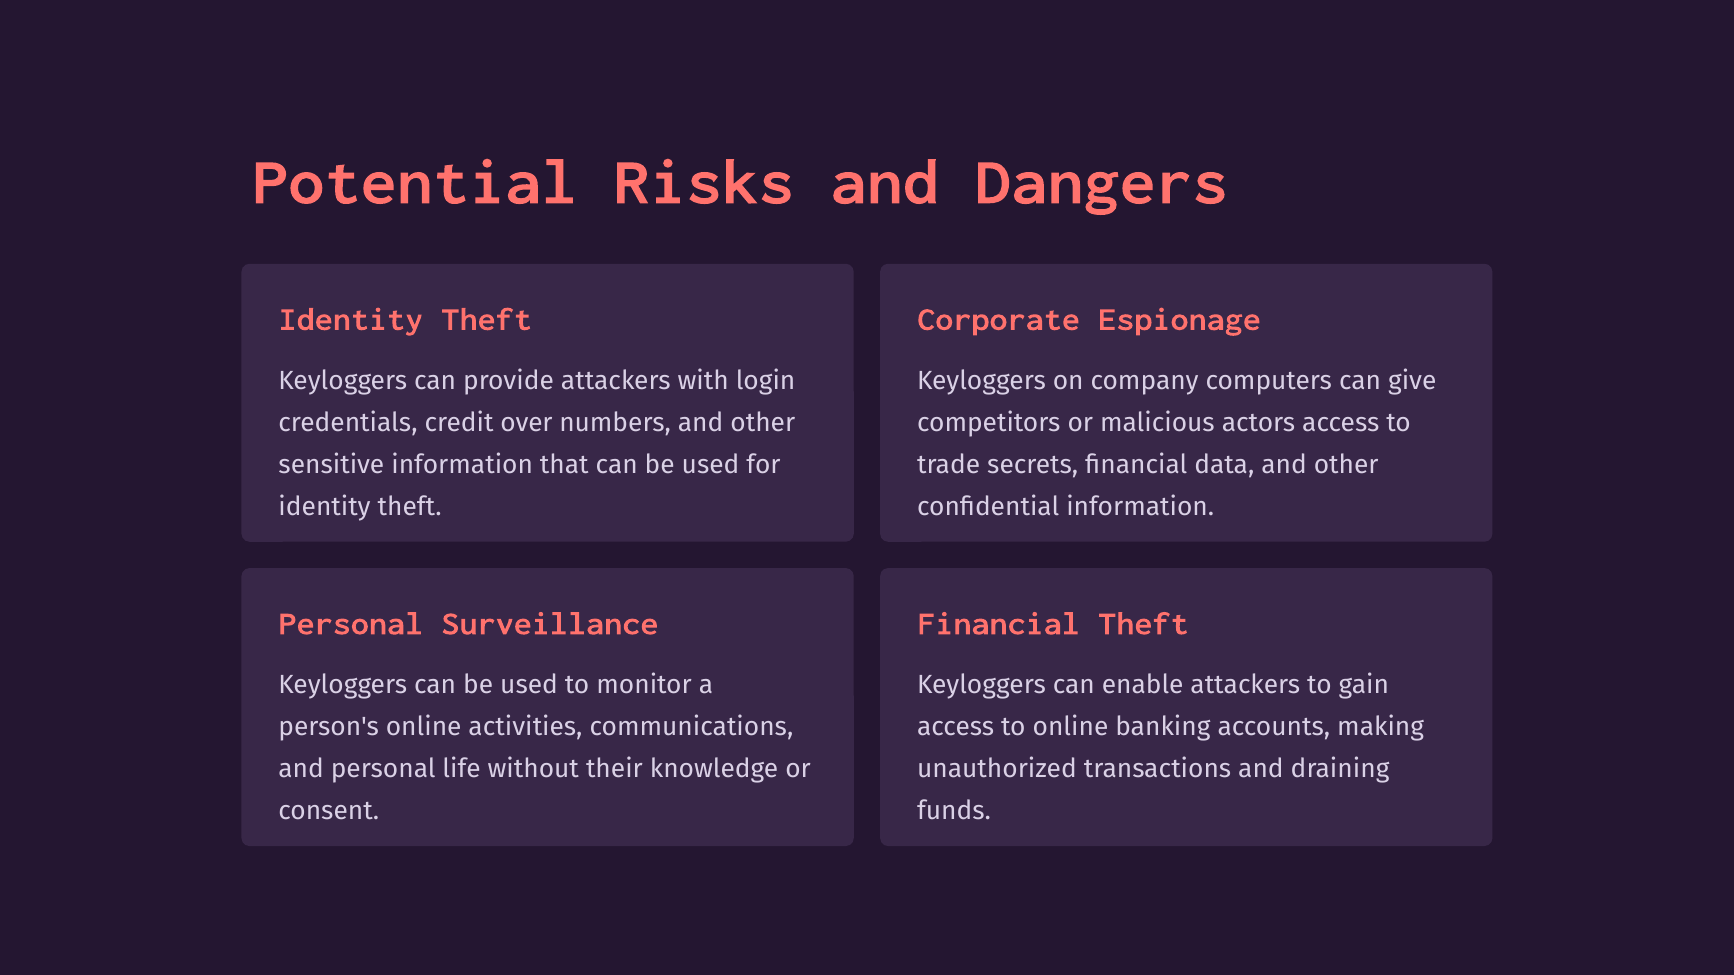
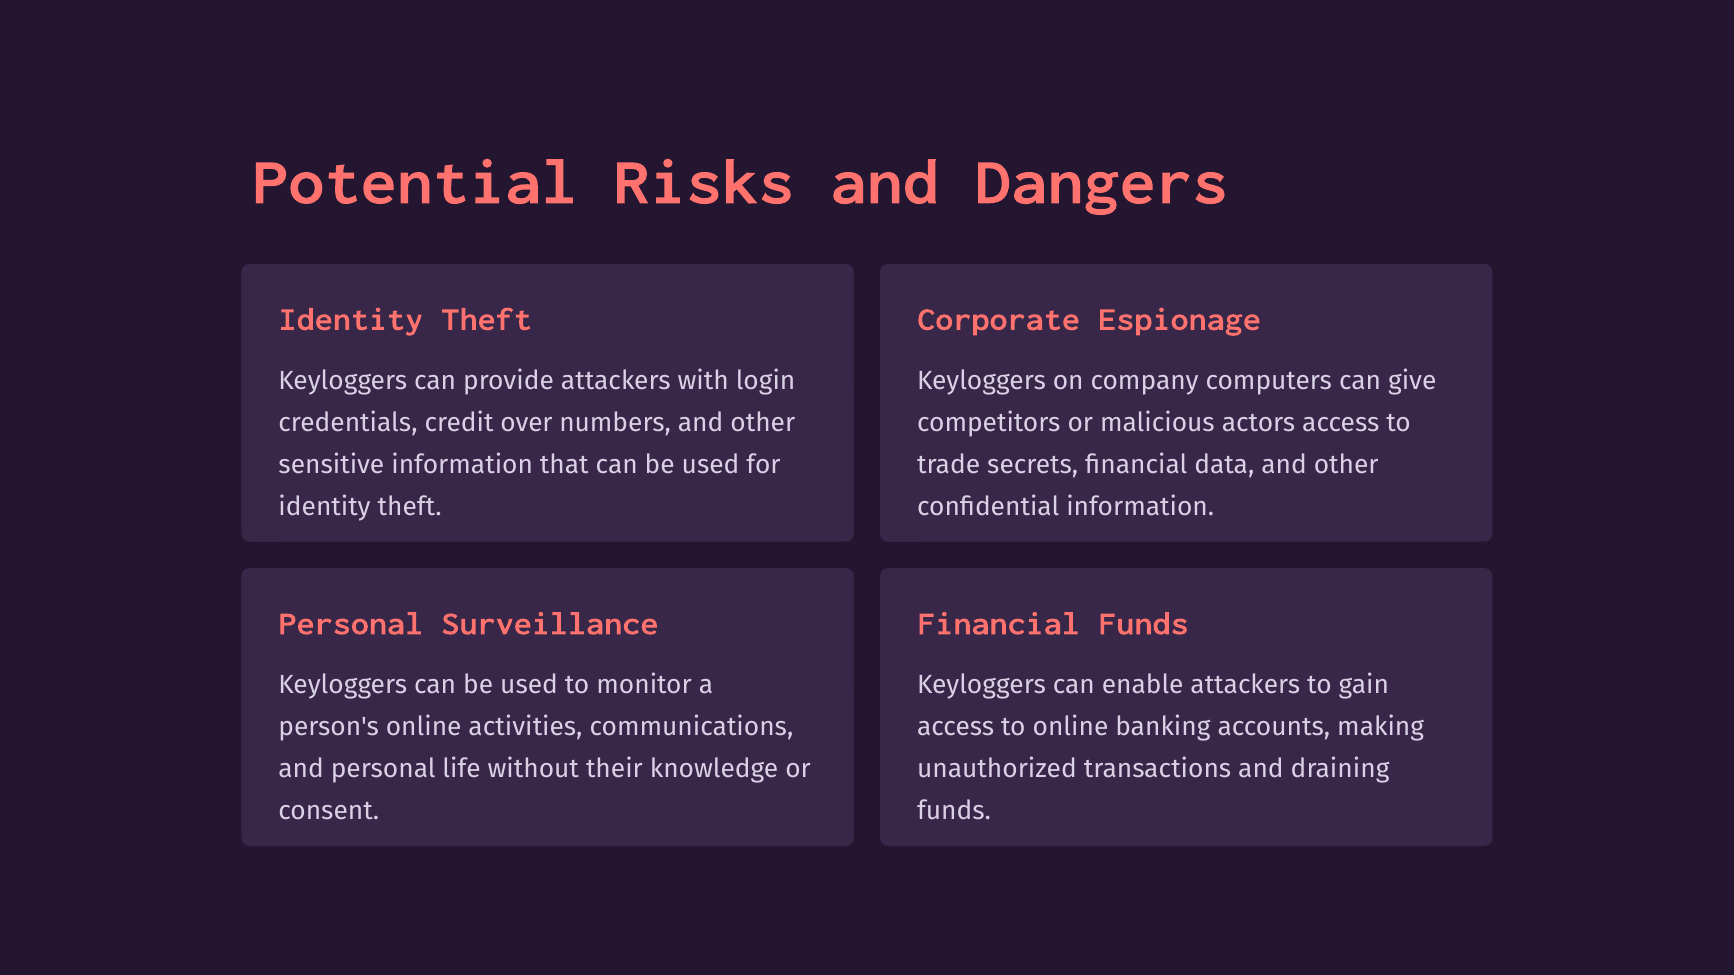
Financial Theft: Theft -> Funds (1143, 624)
